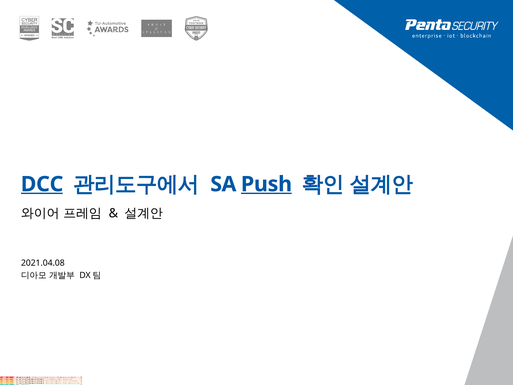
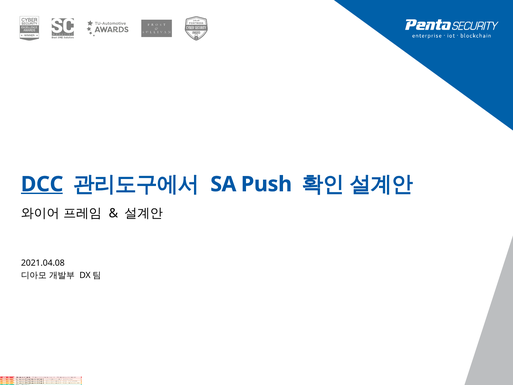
Push underline: present -> none (266, 184)
